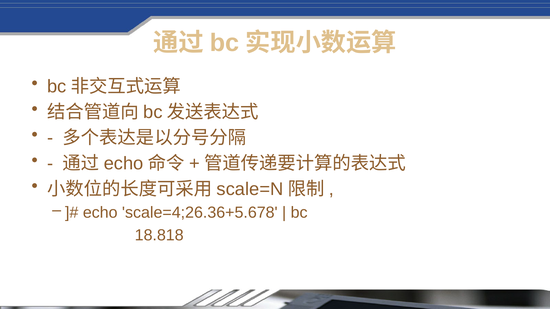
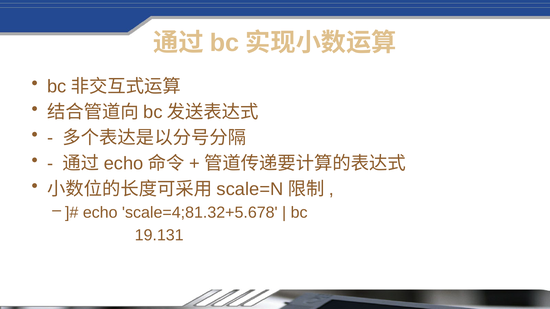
scale=4;26.36+5.678: scale=4;26.36+5.678 -> scale=4;81.32+5.678 (200, 213)
18.818: 18.818 -> 19.131 (159, 235)
